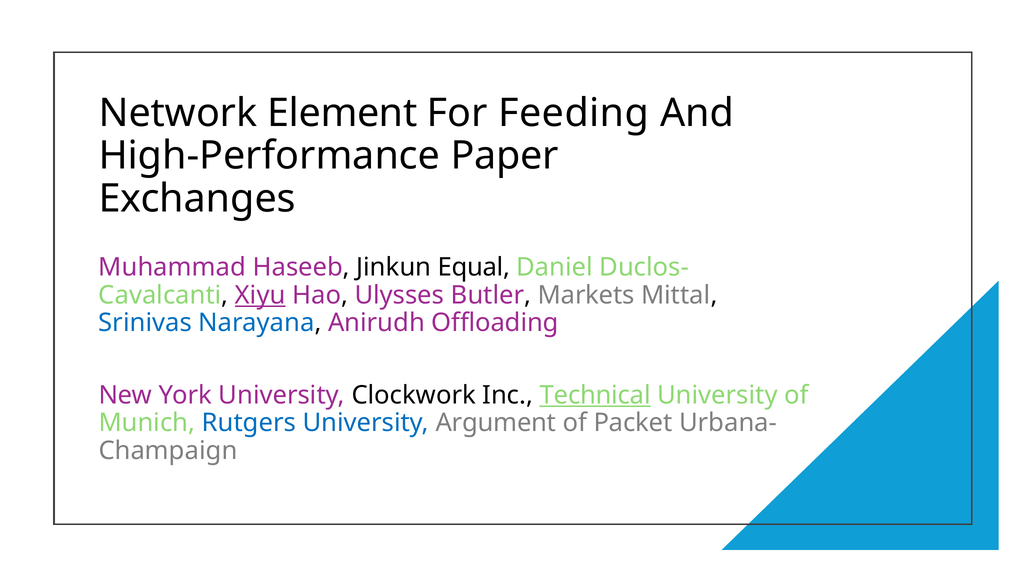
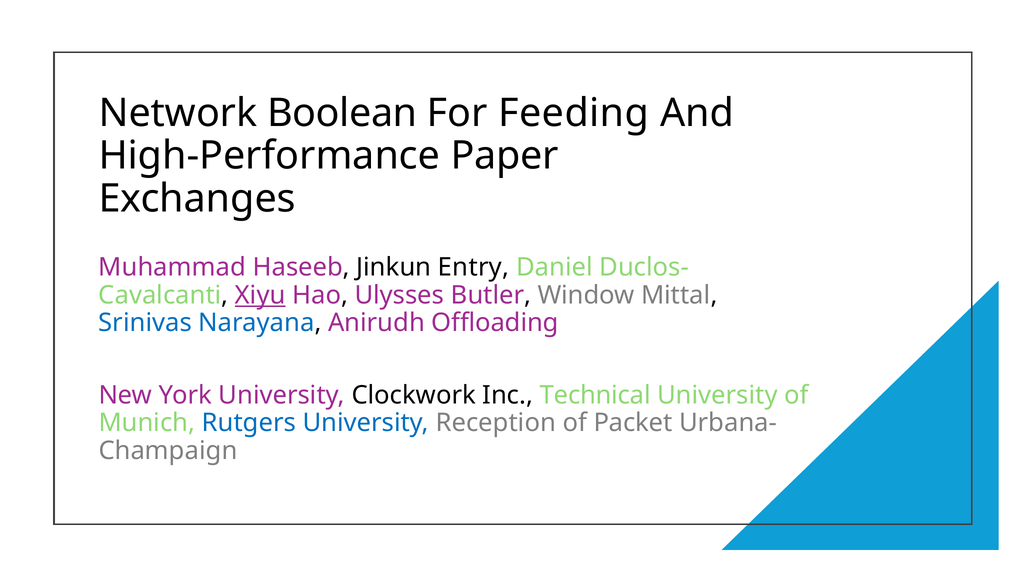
Element: Element -> Boolean (342, 113)
Equal: Equal -> Entry (474, 267)
Markets: Markets -> Window (586, 295)
Technical underline: present -> none (595, 395)
Argument: Argument -> Reception (496, 423)
